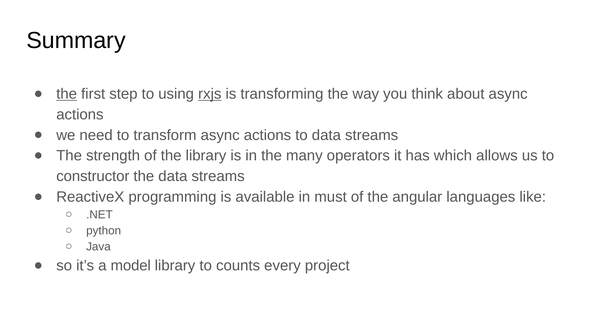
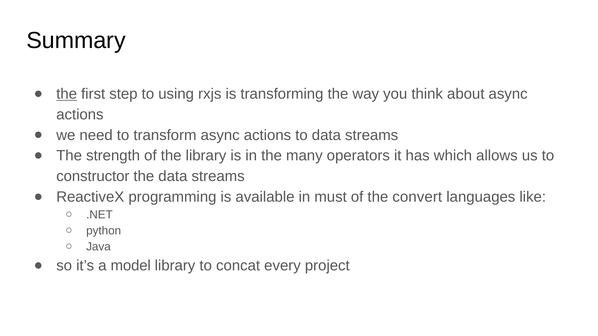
rxjs underline: present -> none (210, 94)
angular: angular -> convert (417, 197)
counts: counts -> concat (238, 266)
